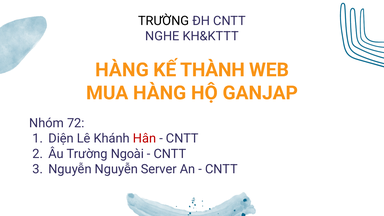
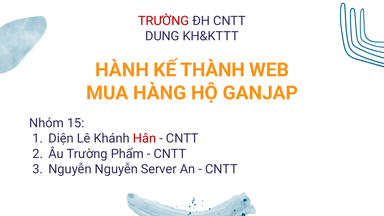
TRƯỜNG colour: black -> red (164, 21)
NGHE: NGHE -> DUNG (162, 36)
HÀNG: HÀNG -> HÀNH (122, 70)
72: 72 -> 15 (76, 123)
Ngoài: Ngoài -> Phẩm (127, 154)
